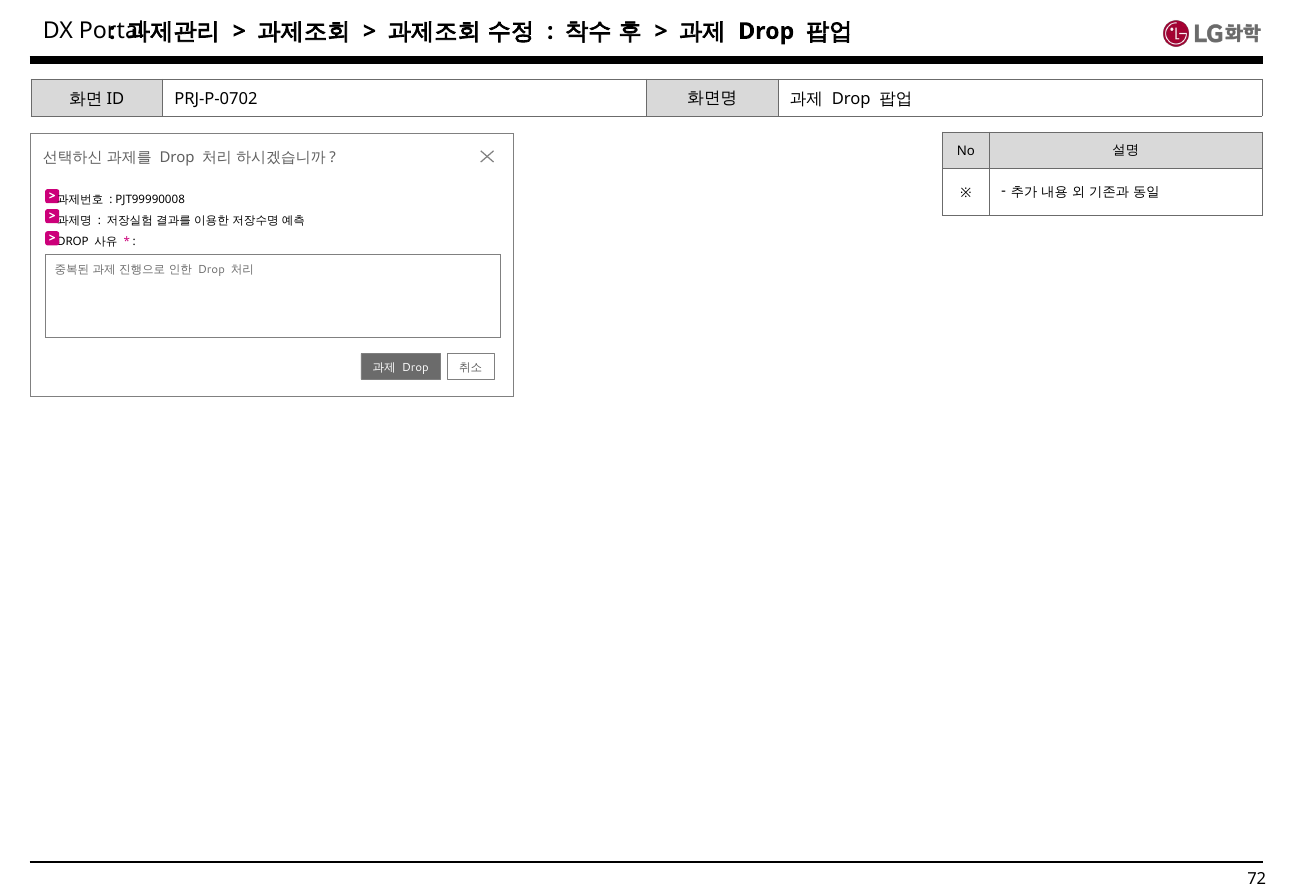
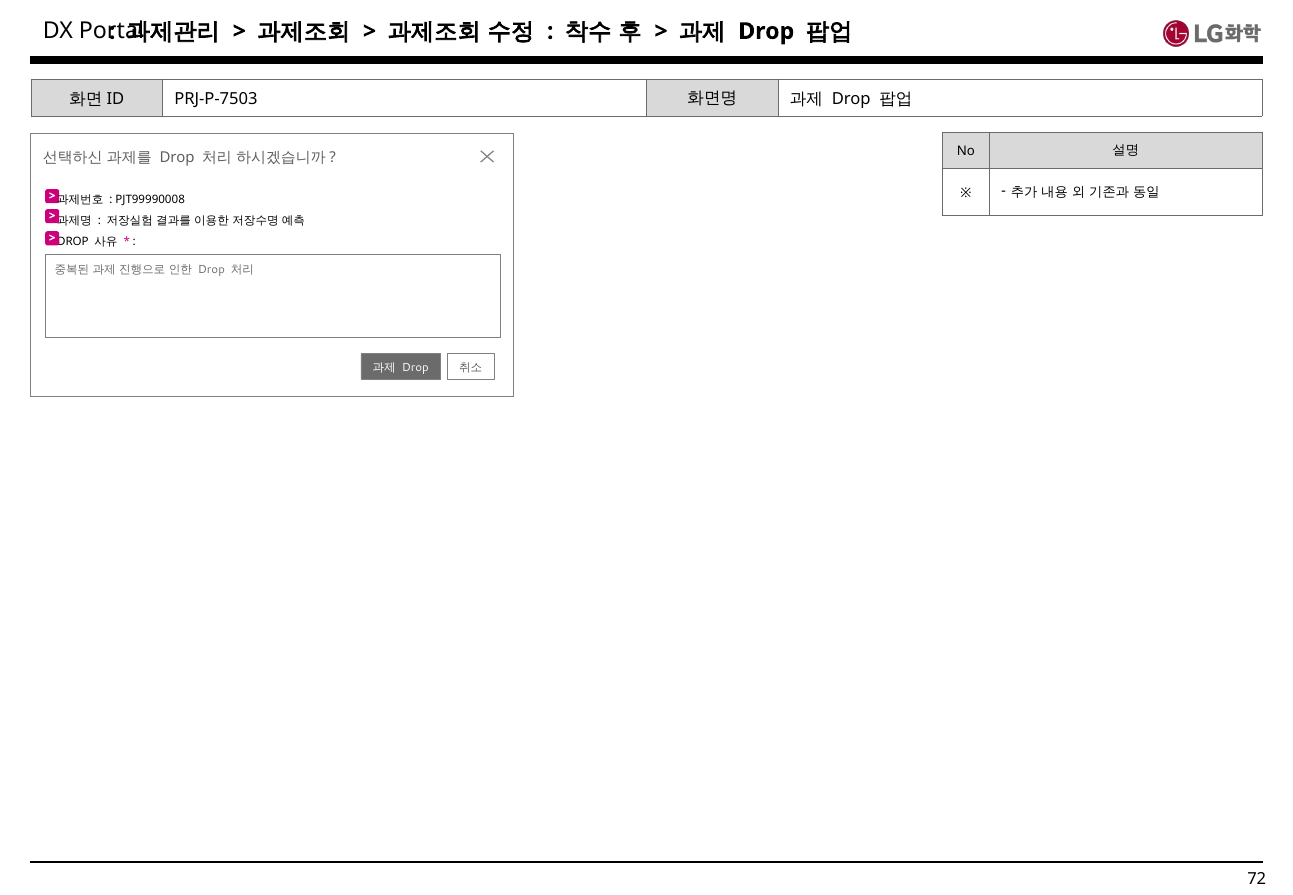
PRJ-P-0702: PRJ-P-0702 -> PRJ-P-7503 (216, 99)
